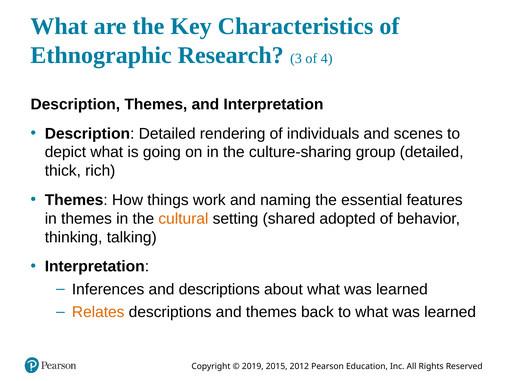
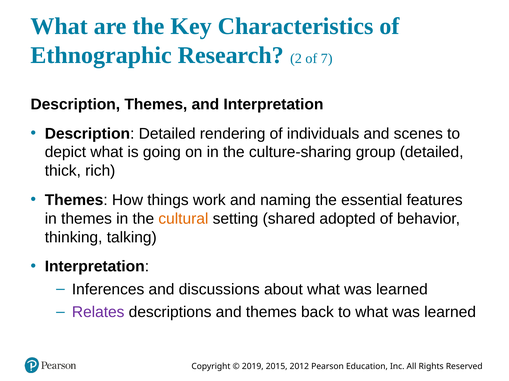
3: 3 -> 2 (296, 58)
4: 4 -> 7 (327, 58)
and descriptions: descriptions -> discussions (219, 290)
Relates colour: orange -> purple (98, 313)
